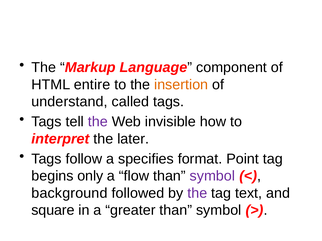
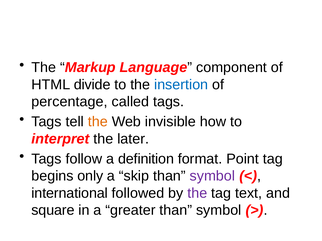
entire: entire -> divide (92, 85)
insertion colour: orange -> blue (181, 85)
understand: understand -> percentage (70, 102)
the colour: purple -> orange (98, 122)
specifies: specifies -> definition (146, 159)
flow: flow -> skip (134, 176)
background: background -> international (70, 194)
